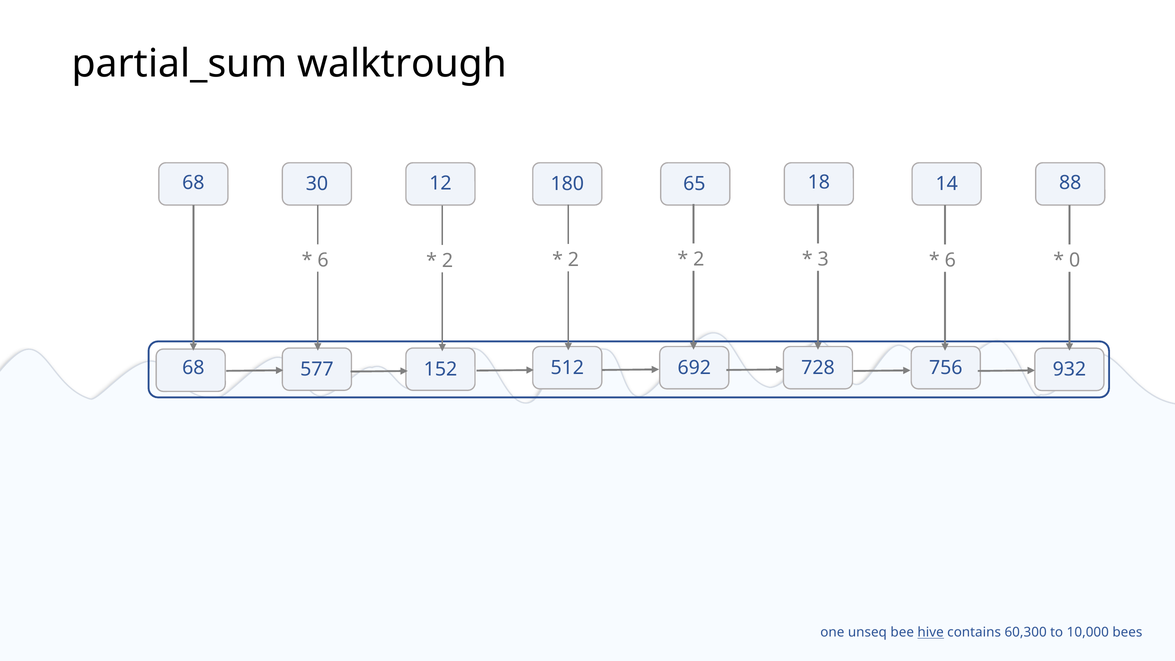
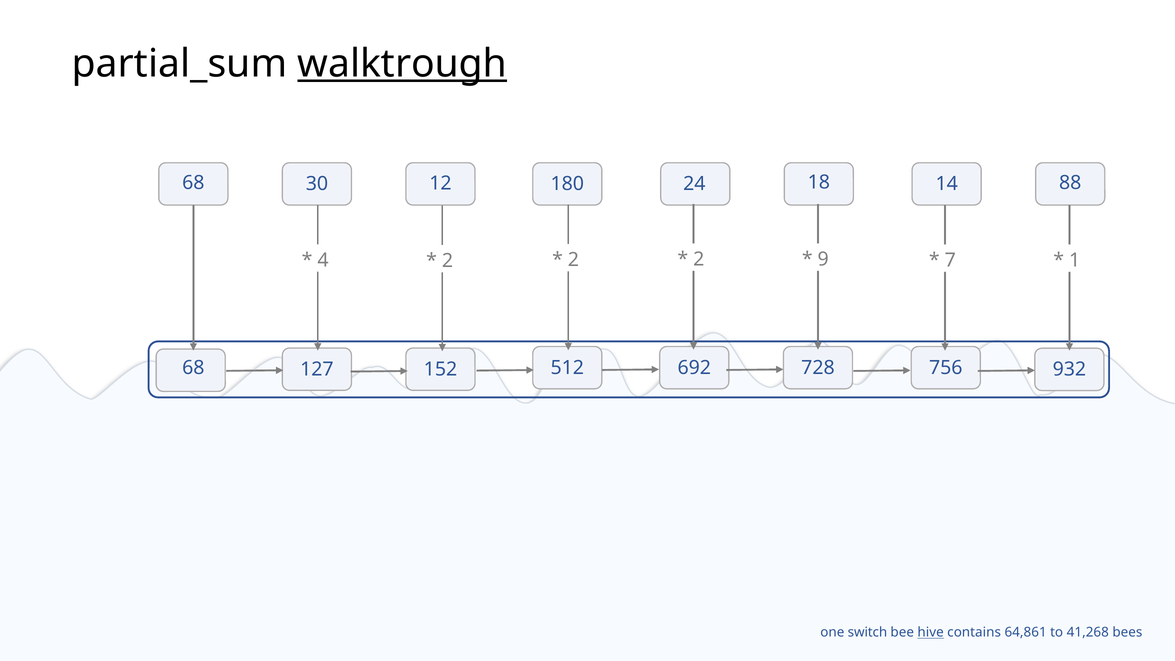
walktrough underline: none -> present (402, 64)
65: 65 -> 24 (694, 184)
3: 3 -> 9 (823, 259)
6: 6 -> 4 (323, 260)
6: 6 -> 7 (950, 260)
0: 0 -> 1 (1075, 260)
577: 577 -> 127 (317, 369)
unseq: unseq -> switch (867, 632)
60,300: 60,300 -> 64,861 (1026, 632)
10,000: 10,000 -> 41,268 (1088, 632)
